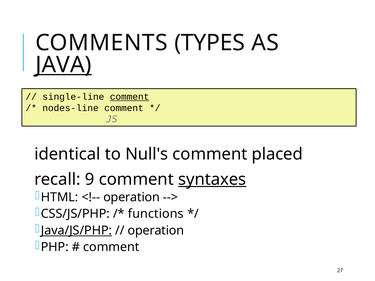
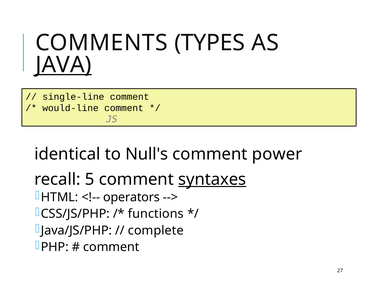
comment underline: present -> none (130, 97)
nodes-line: nodes-line -> would-line (71, 108)
placed: placed -> power (277, 154)
9: 9 -> 5 (90, 179)
operation: operation -> operators (132, 197)
Java/JS/PHP underline: present -> none (76, 231)
operation: operation -> complete (156, 231)
